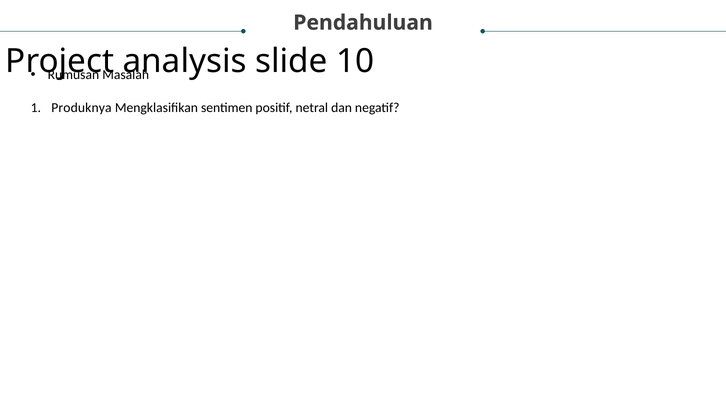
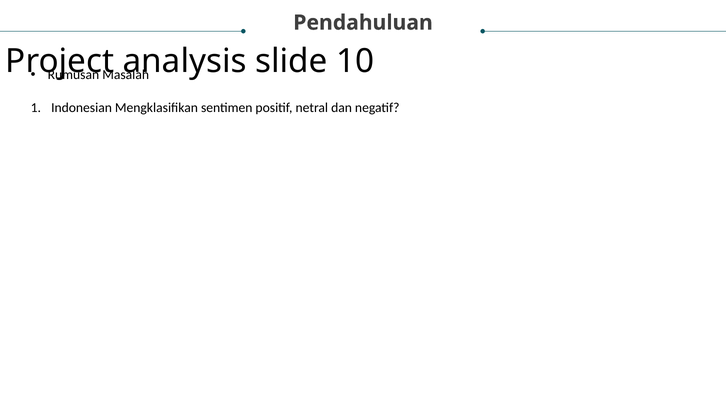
Produknya: Produknya -> Indonesian (82, 107)
